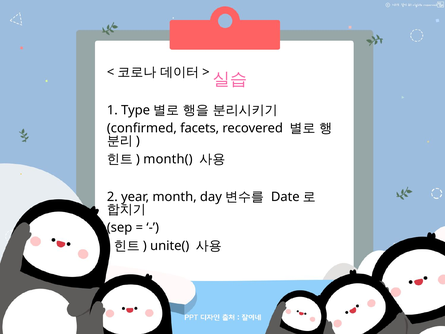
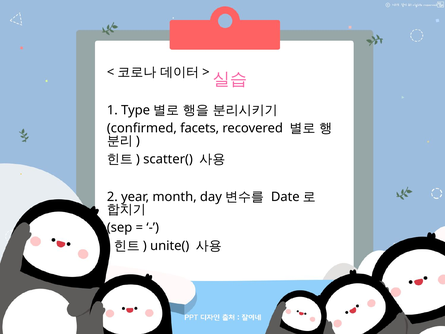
month(: month( -> scatter( (168, 159)
